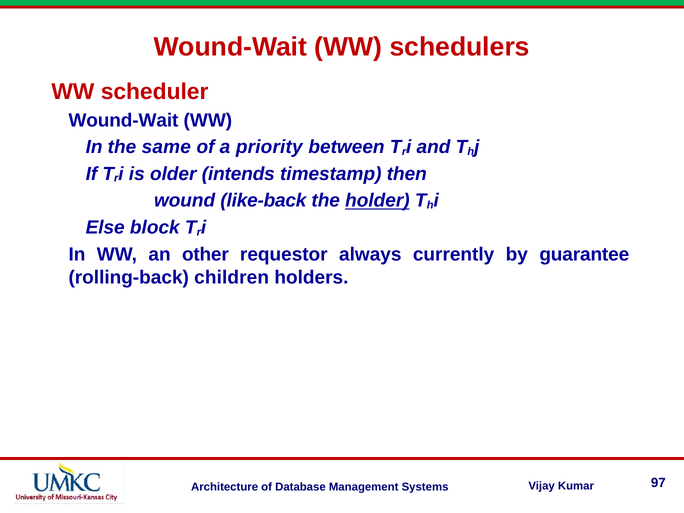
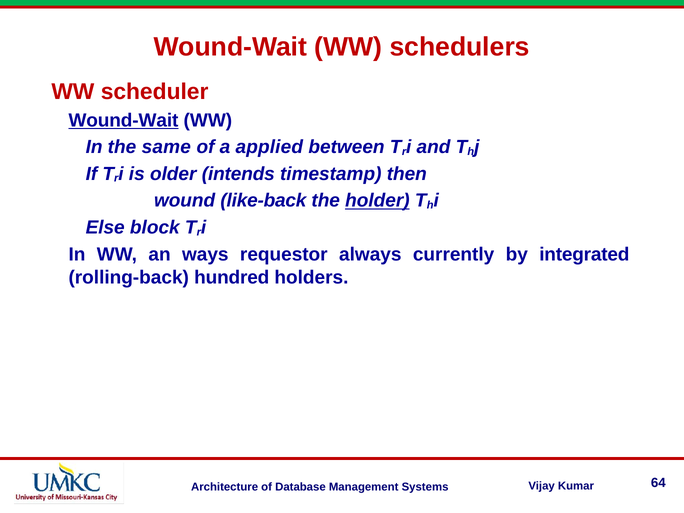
Wound-Wait underline: none -> present (123, 120)
priority: priority -> applied (269, 147)
other: other -> ways (205, 254)
guarantee: guarantee -> integrated (584, 254)
children: children -> hundred (232, 277)
97: 97 -> 64 (658, 483)
